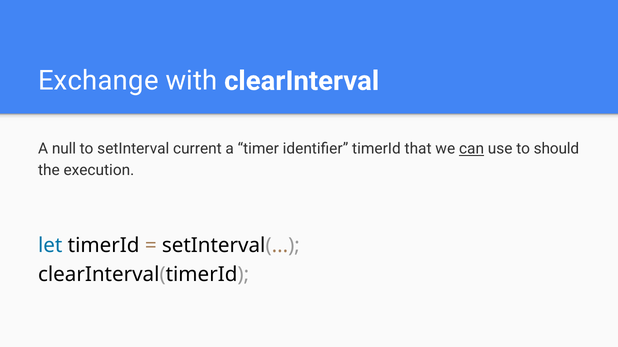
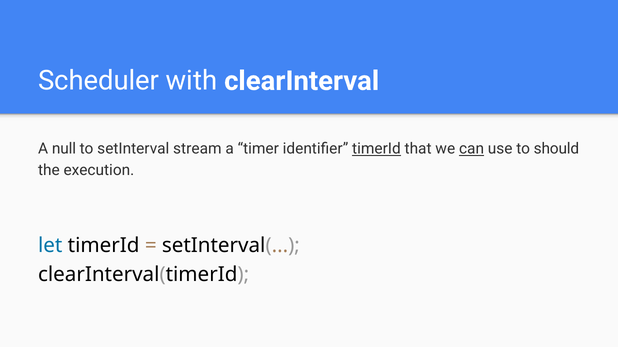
Exchange: Exchange -> Scheduler (99, 81)
current: current -> stream (197, 149)
timerId underline: none -> present (376, 149)
